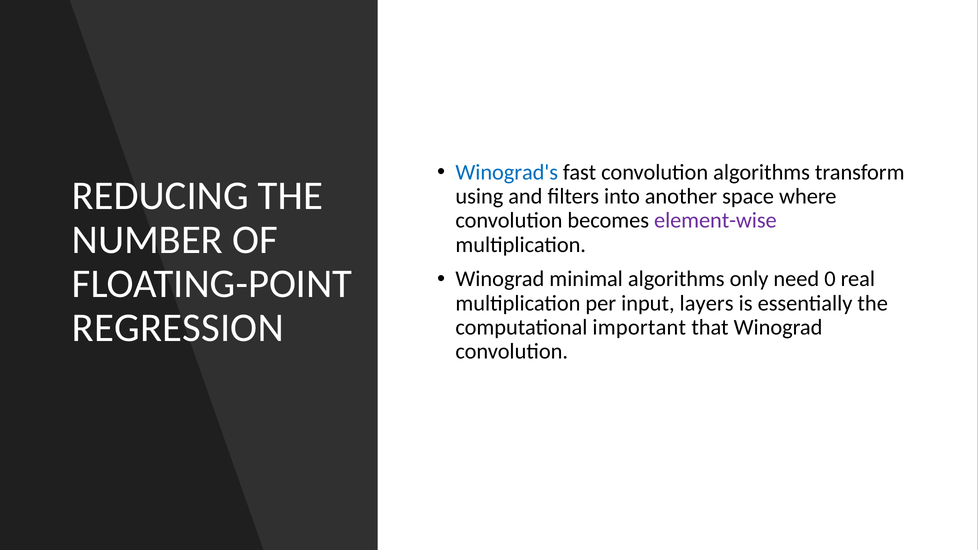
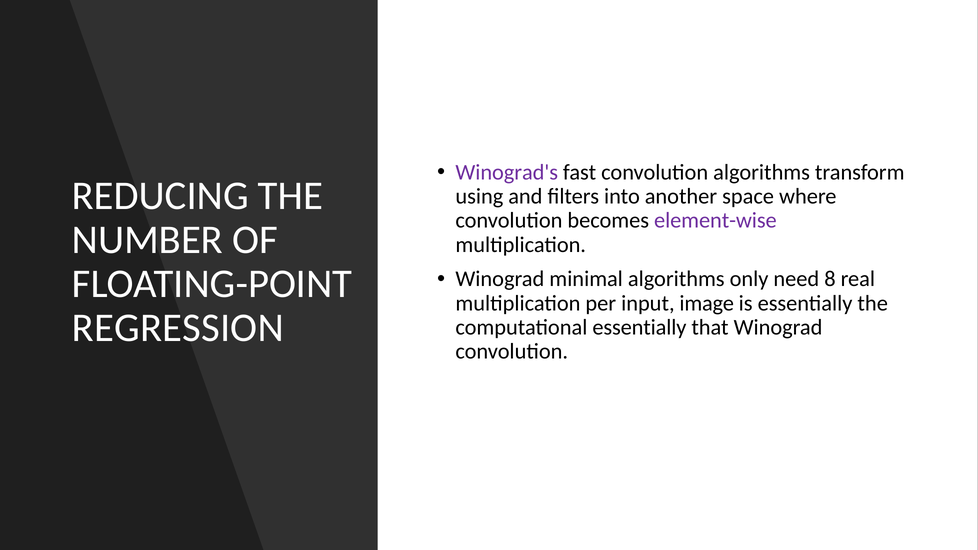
Winograd's colour: blue -> purple (507, 172)
0: 0 -> 8 (830, 279)
layers: layers -> image (707, 303)
computational important: important -> essentially (639, 327)
